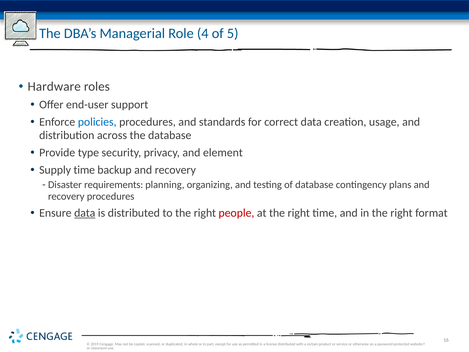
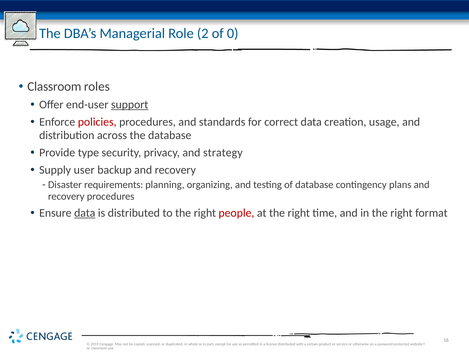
4: 4 -> 2 (203, 34)
5: 5 -> 0 (233, 34)
Hardware: Hardware -> Classroom (54, 87)
support underline: none -> present (130, 105)
policies colour: blue -> red (97, 122)
element: element -> strategy (223, 152)
Supply time: time -> user (84, 170)
